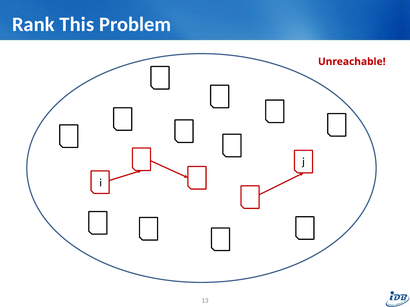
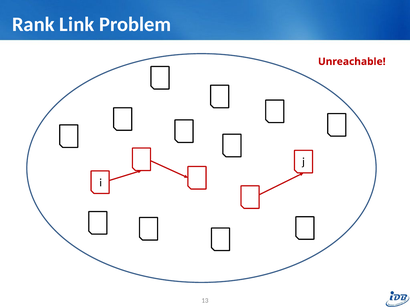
This: This -> Link (77, 24)
